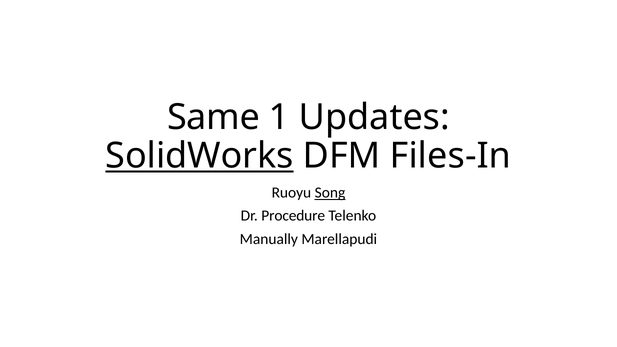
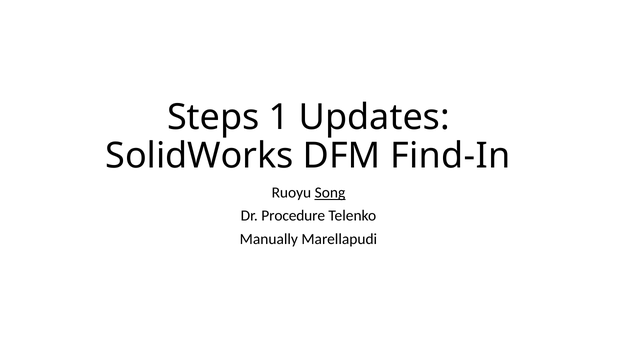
Same: Same -> Steps (213, 117)
SolidWorks underline: present -> none (199, 156)
Files-In: Files-In -> Find-In (450, 156)
